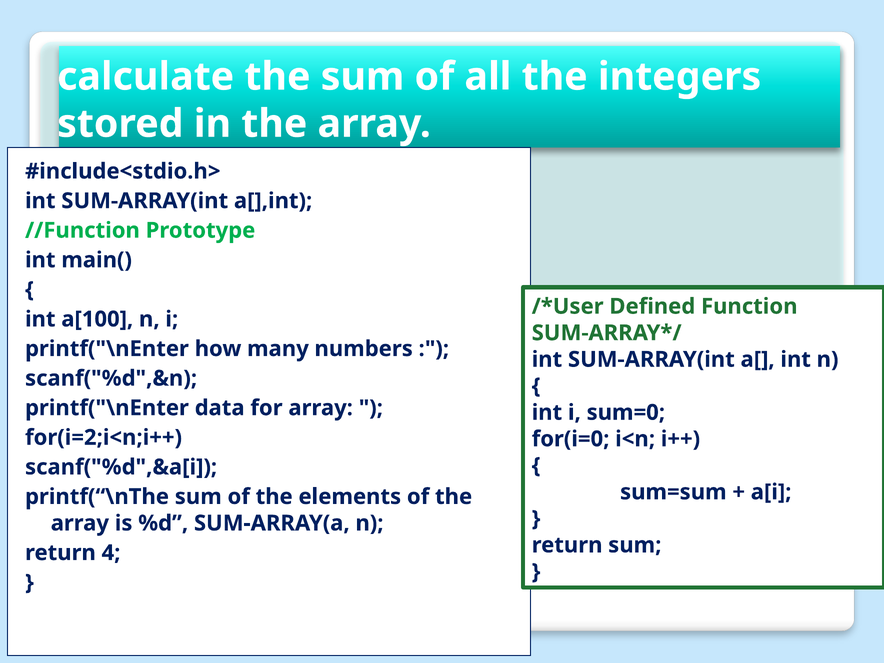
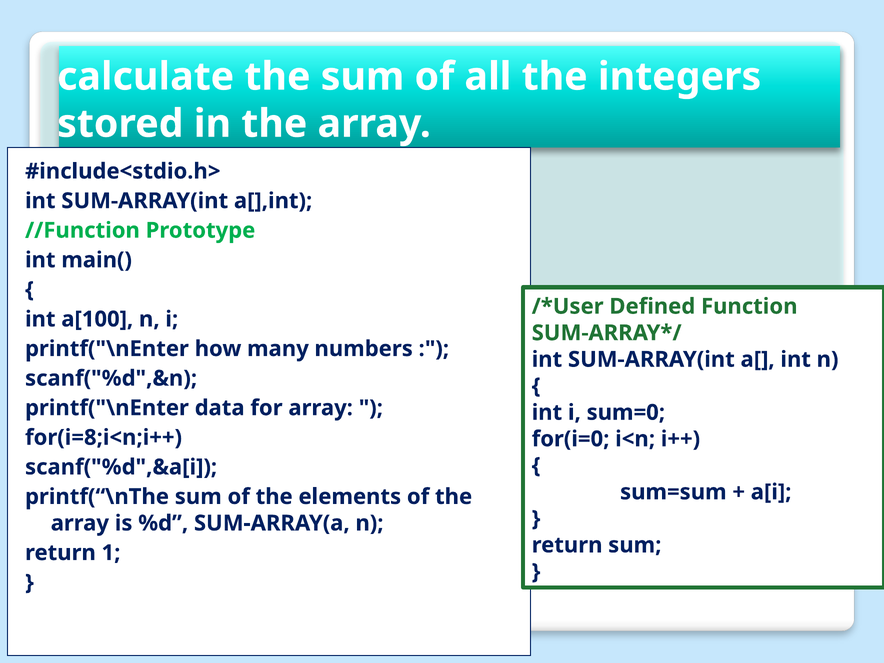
for(i=2;i<n;i++: for(i=2;i<n;i++ -> for(i=8;i<n;i++ (104, 438)
4: 4 -> 1 (111, 553)
